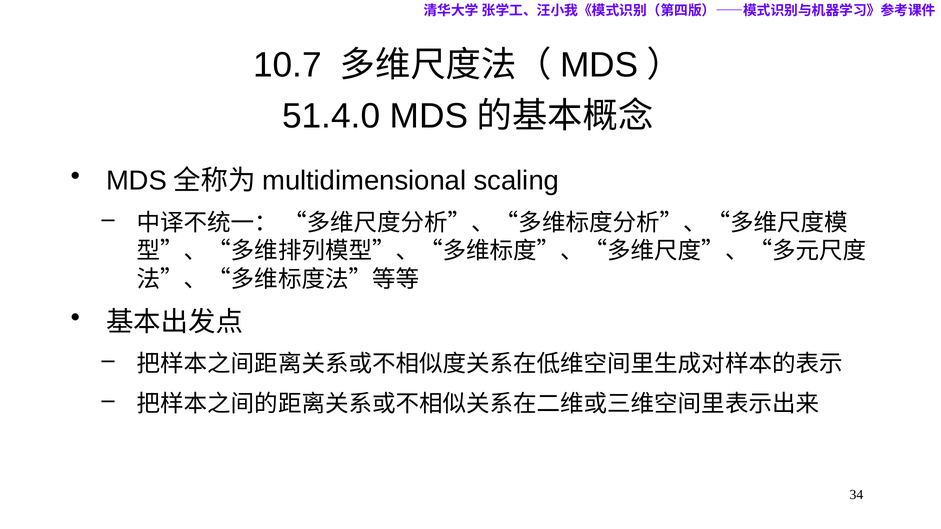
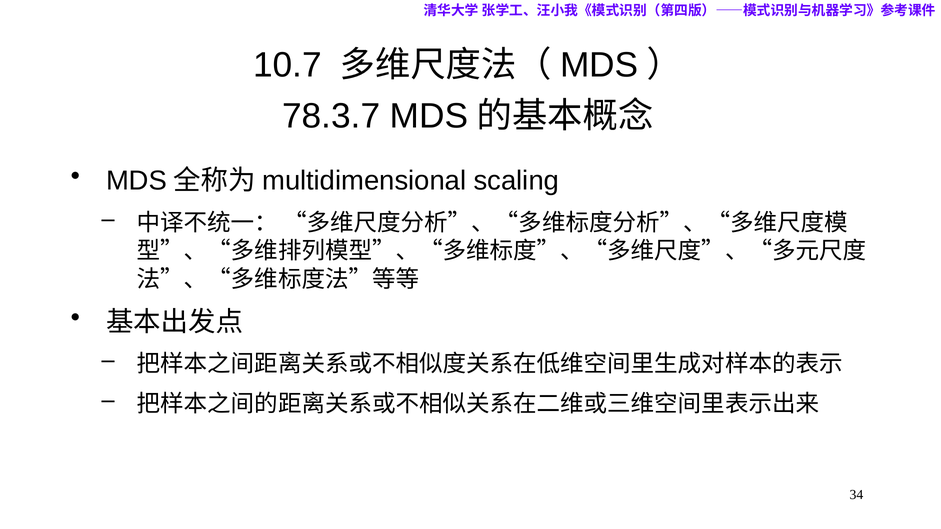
51.4.0: 51.4.0 -> 78.3.7 (331, 116)
